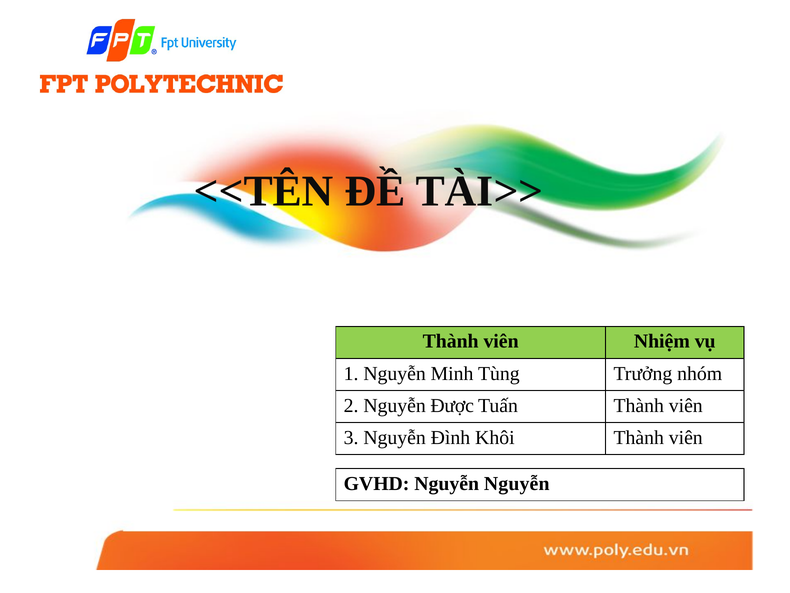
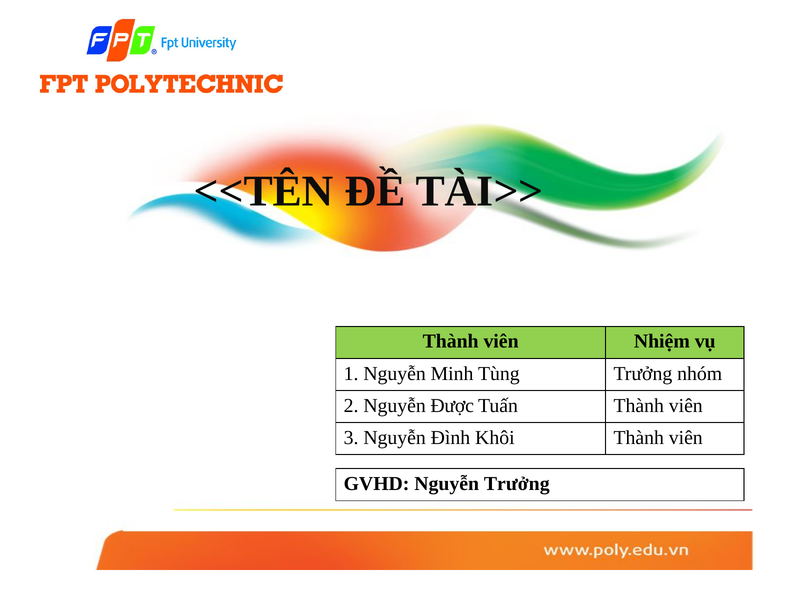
Nguyễn Nguyễn: Nguyễn -> Trưởng (517, 483)
